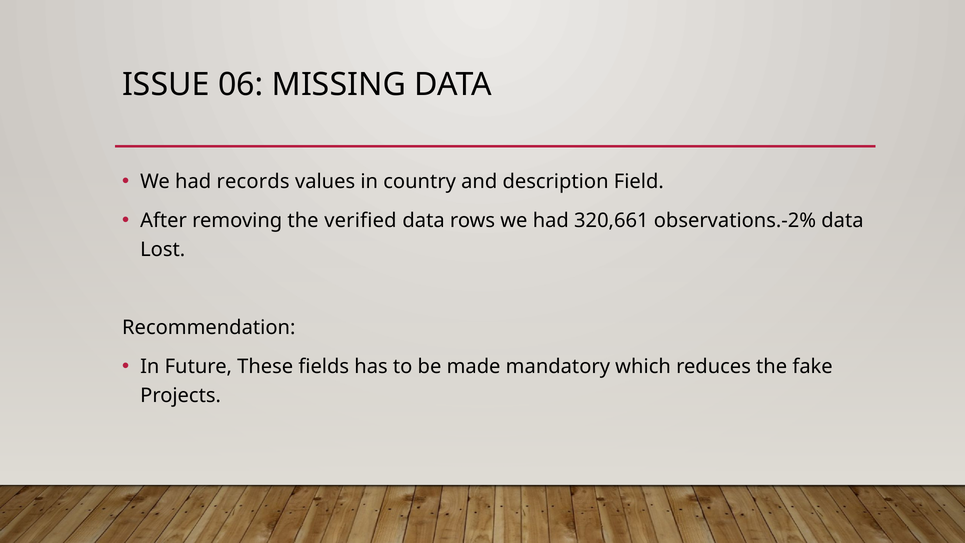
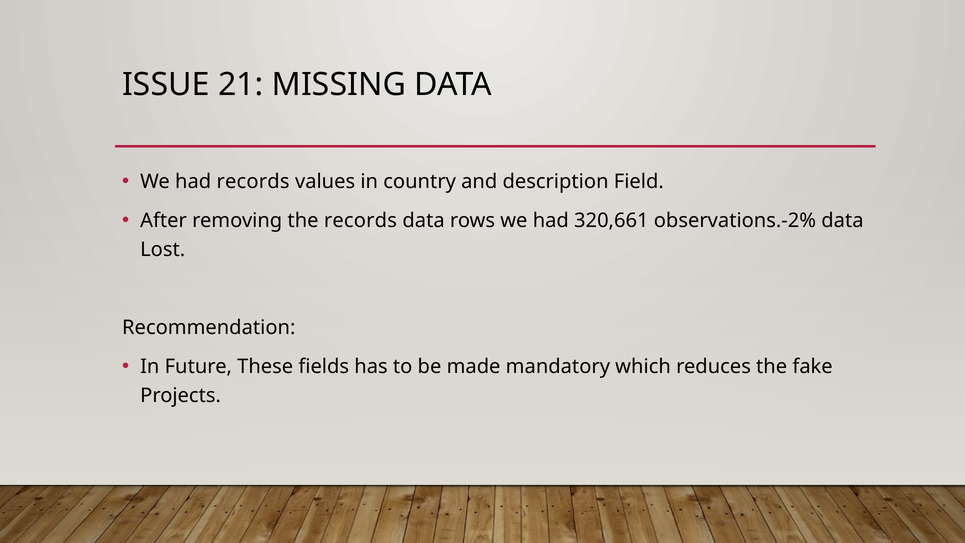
06: 06 -> 21 (241, 84)
the verified: verified -> records (360, 220)
